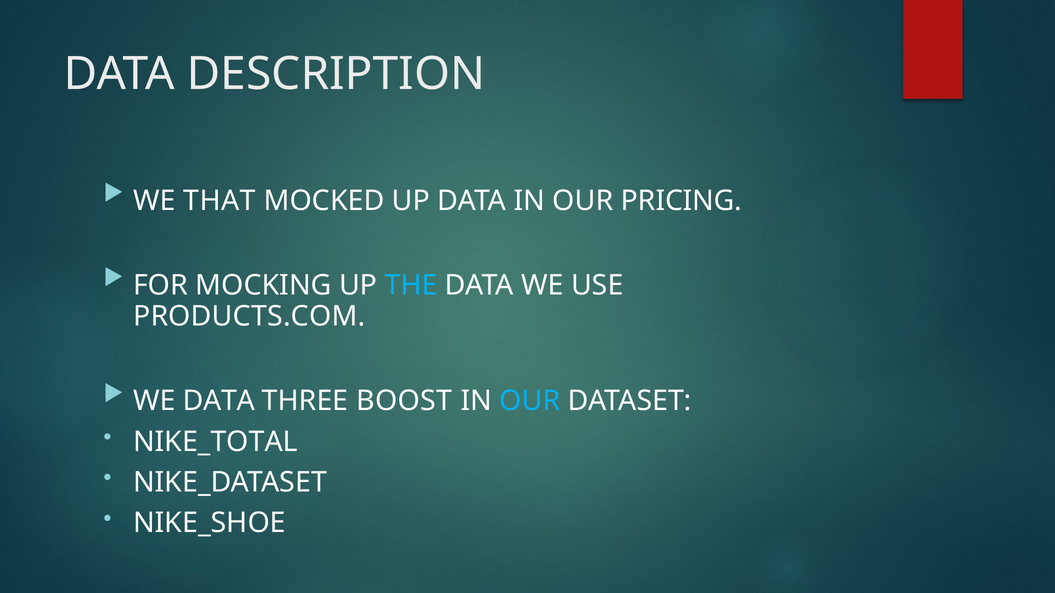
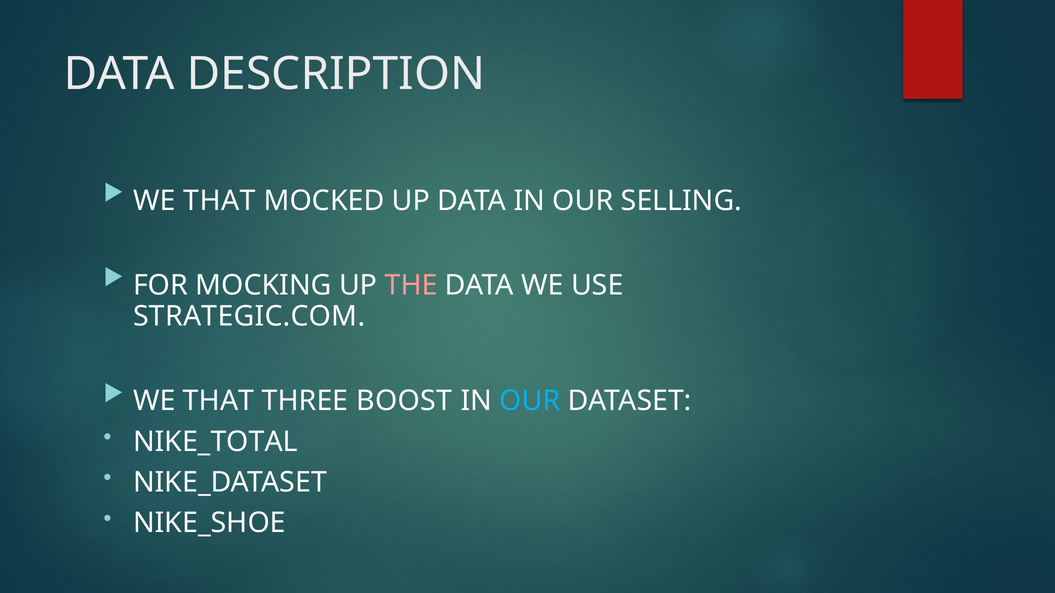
PRICING: PRICING -> SELLING (681, 201)
THE colour: light blue -> pink (411, 286)
PRODUCTS.COM: PRODUCTS.COM -> STRATEGIC.COM (249, 316)
DATA: DATA -> THAT (219, 401)
